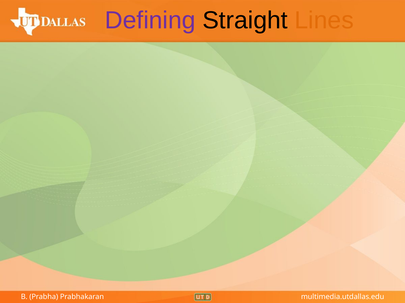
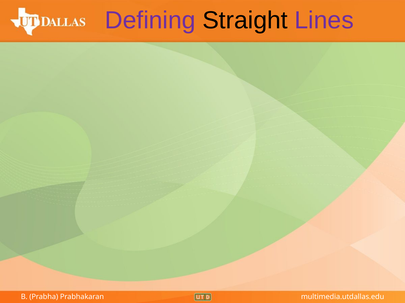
Lines colour: orange -> purple (324, 20)
